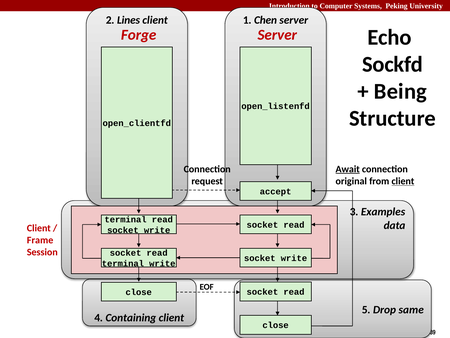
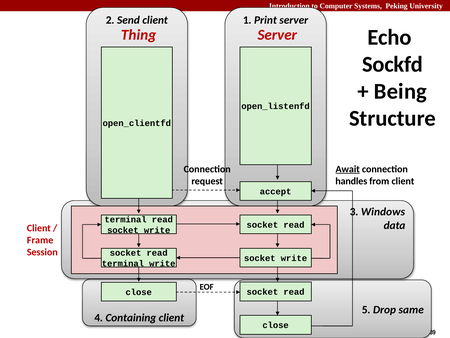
Lines: Lines -> Send (128, 20)
Chen: Chen -> Print (265, 20)
Forge: Forge -> Thing (139, 35)
original: original -> handles (351, 181)
client underline: present -> none (403, 181)
Examples: Examples -> Windows (383, 212)
